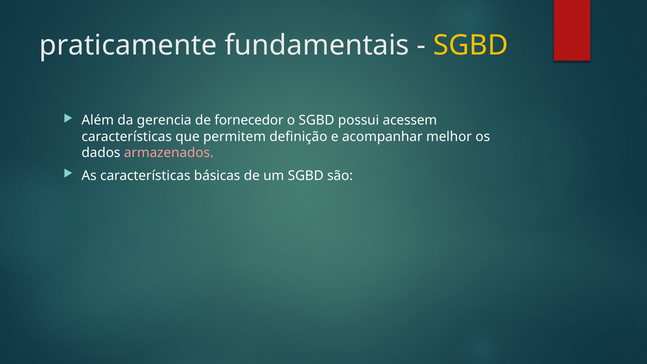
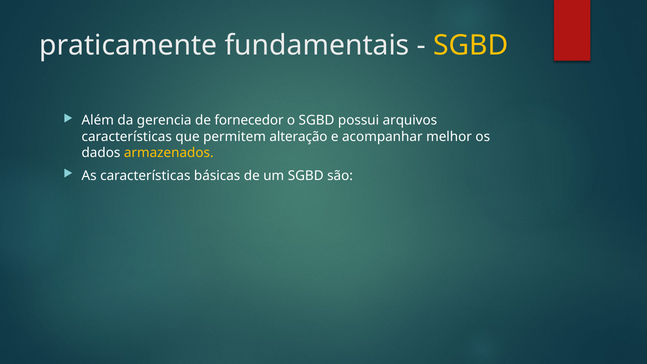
acessem: acessem -> arquivos (410, 120)
definição: definição -> alteração (298, 137)
armazenados colour: pink -> yellow (169, 153)
